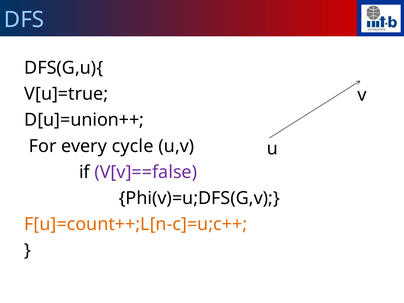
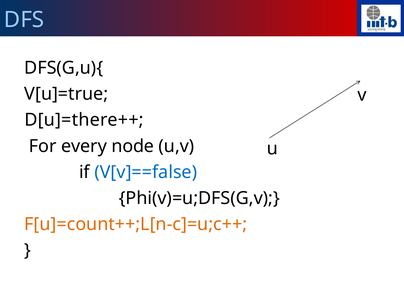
D[u]=union++: D[u]=union++ -> D[u]=there++ (84, 120)
cycle: cycle -> node (133, 146)
V[v]==false colour: purple -> blue (146, 172)
